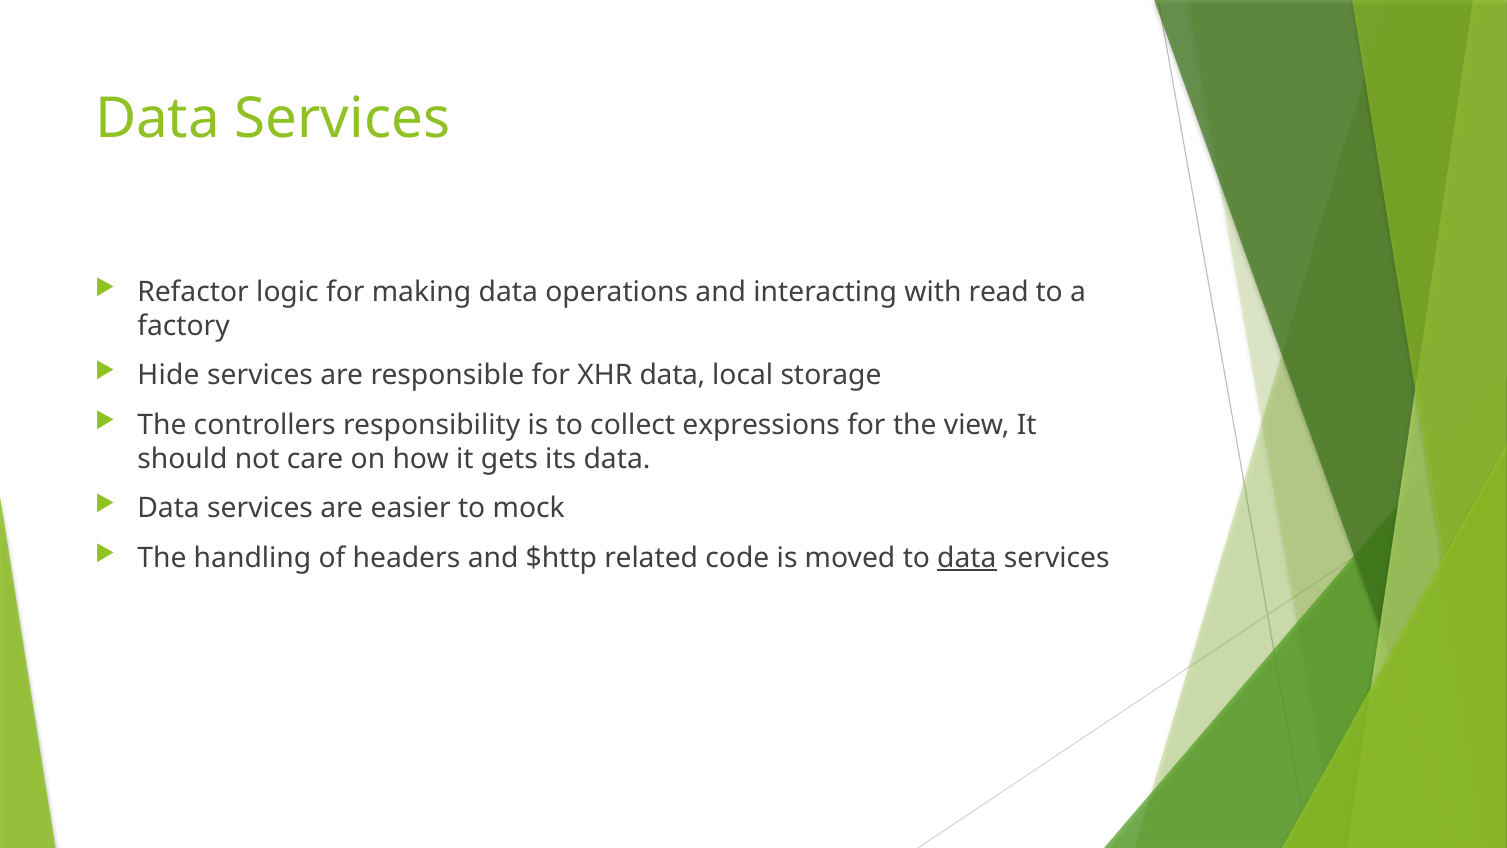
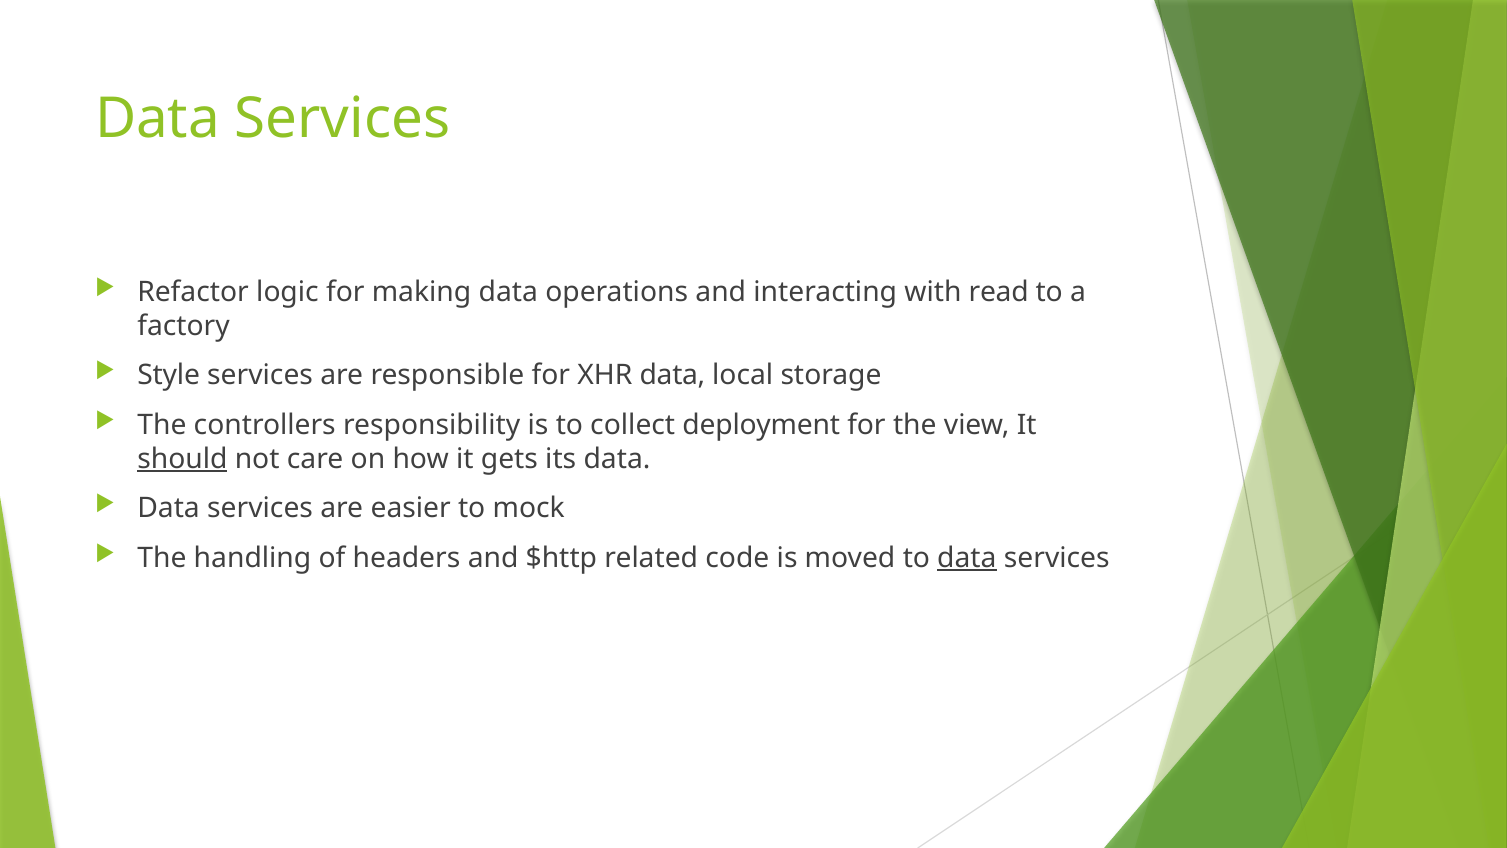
Hide: Hide -> Style (169, 375)
expressions: expressions -> deployment (761, 425)
should underline: none -> present (182, 459)
